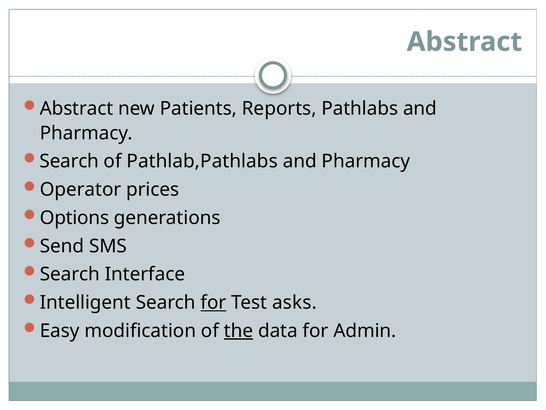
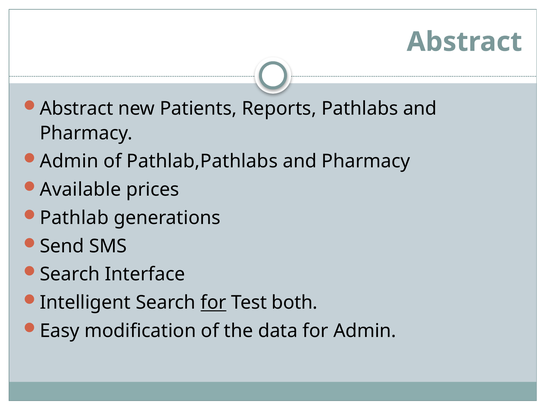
Search: Search -> Admin (69, 161)
Operator: Operator -> Available (80, 189)
Options: Options -> Pathlab (74, 218)
asks: asks -> both (295, 302)
the underline: present -> none (238, 331)
